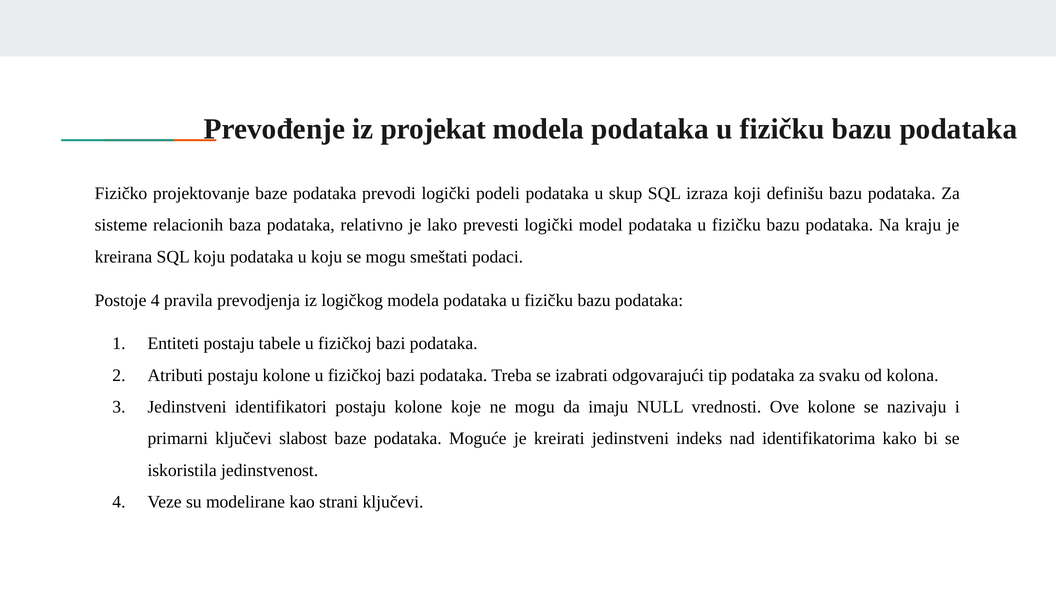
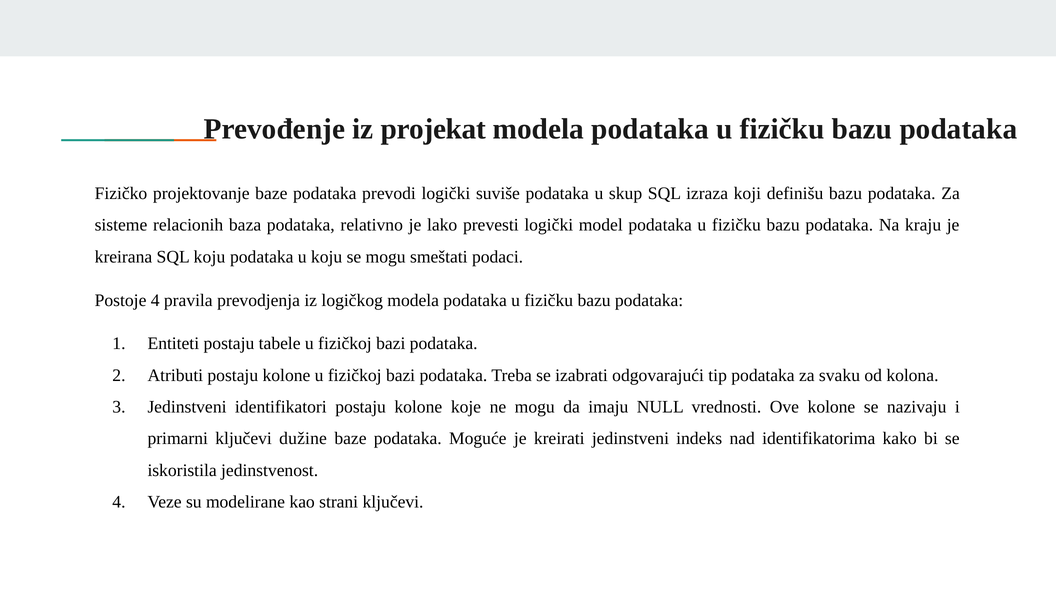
podeli: podeli -> suviše (498, 193)
slabost: slabost -> dužine (303, 439)
